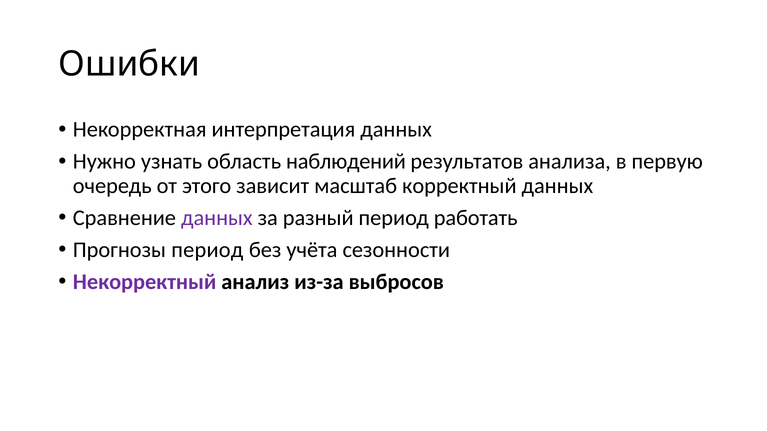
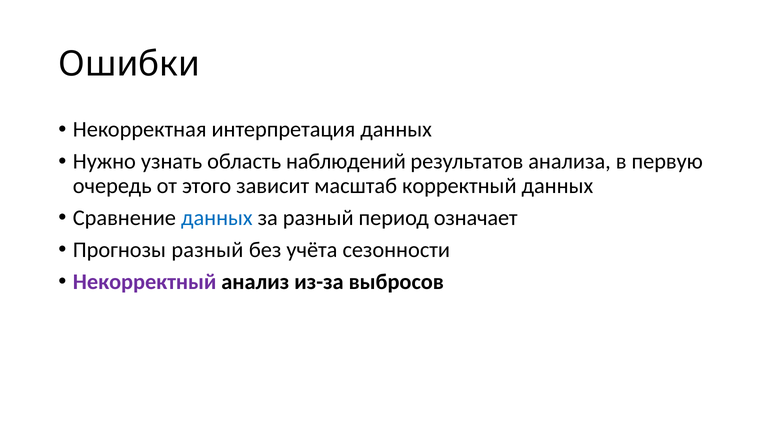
данных colour: purple -> blue (217, 218)
работать: работать -> означает (476, 218)
Прогнозы период: период -> разный (207, 250)
